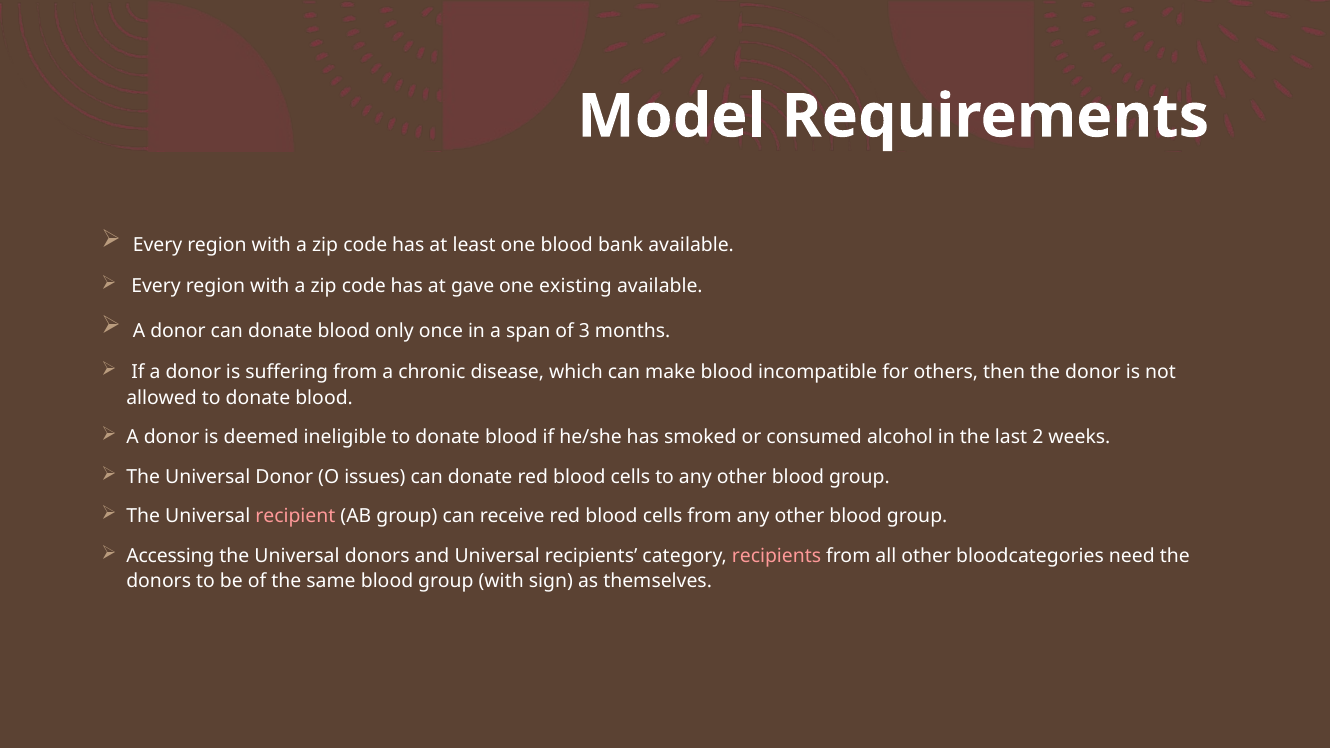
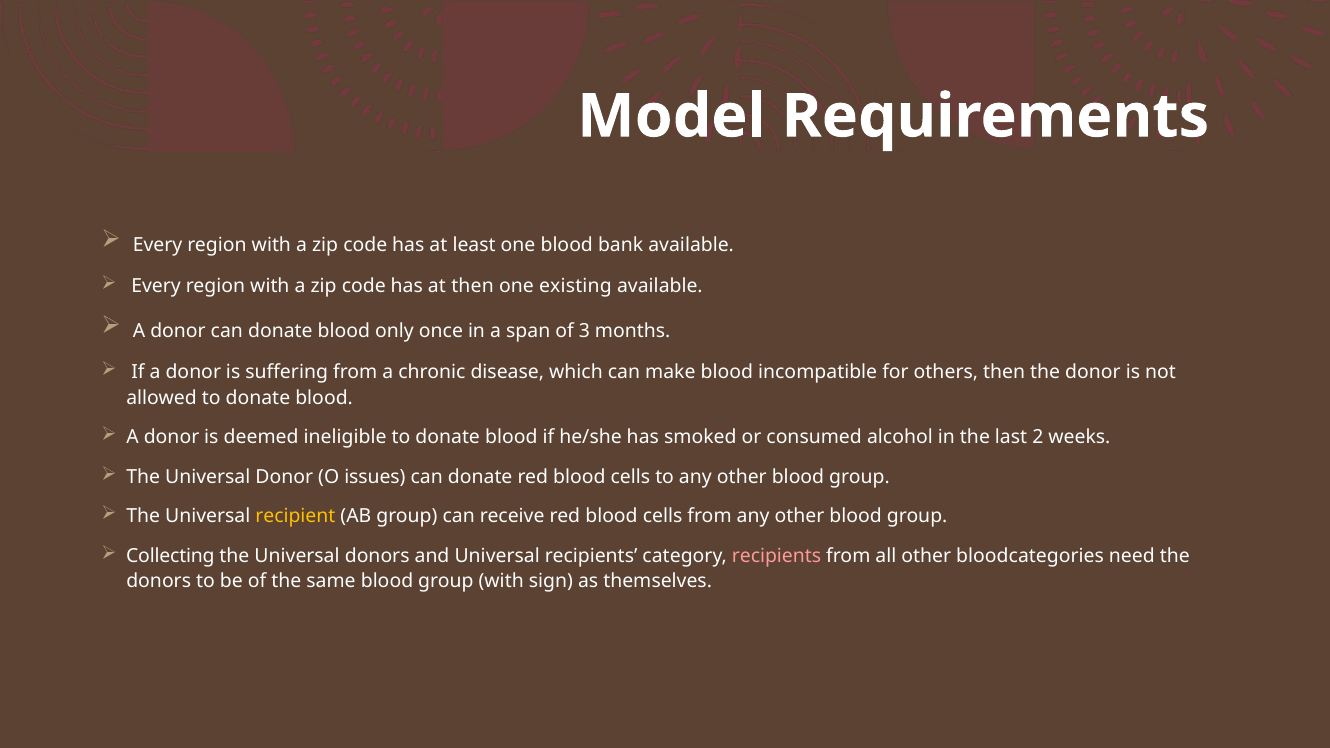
at gave: gave -> then (473, 286)
recipient colour: pink -> yellow (295, 516)
Accessing: Accessing -> Collecting (170, 556)
